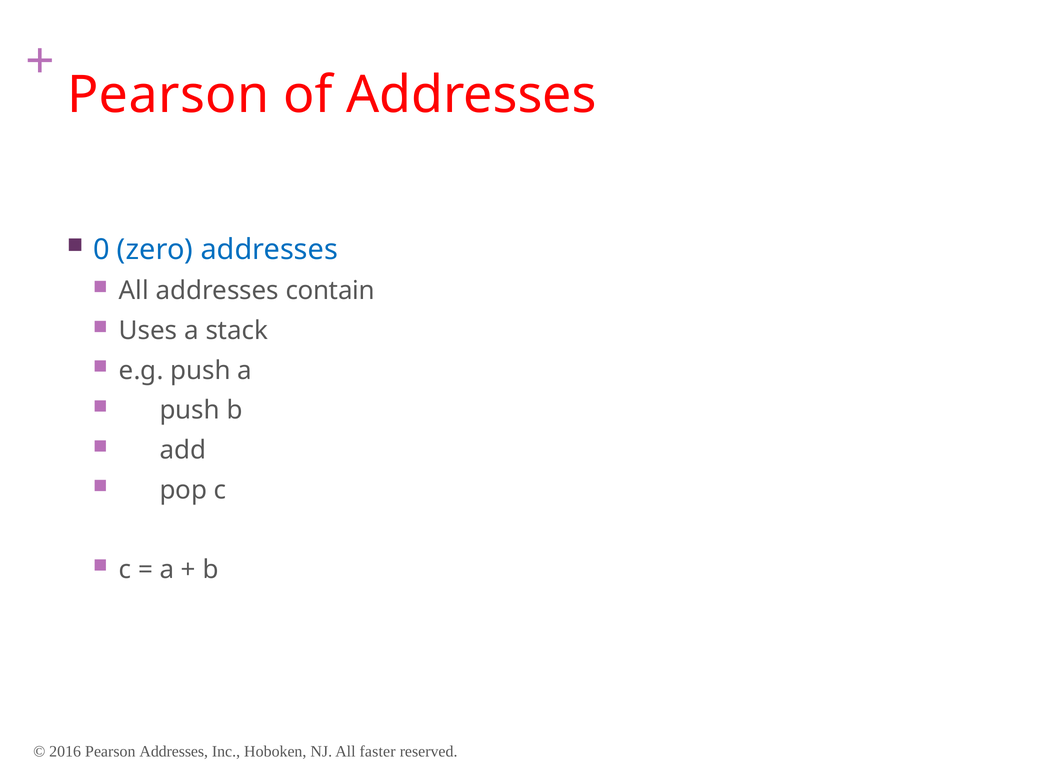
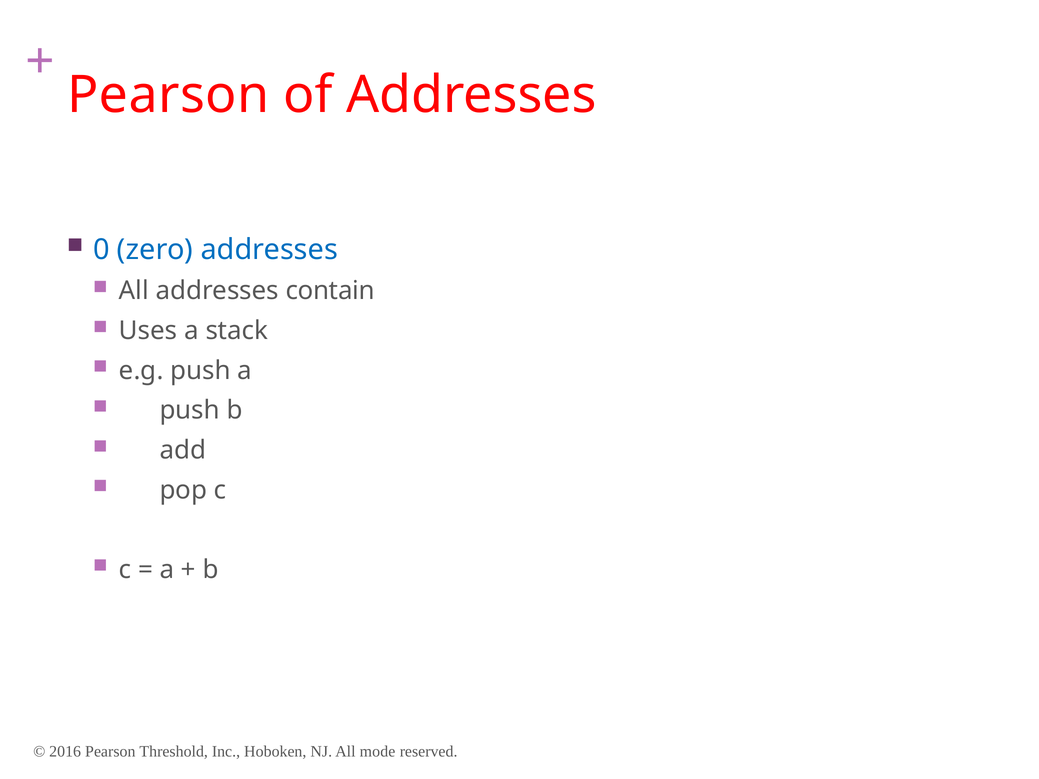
Pearson Addresses: Addresses -> Threshold (174, 752)
faster: faster -> mode (378, 752)
